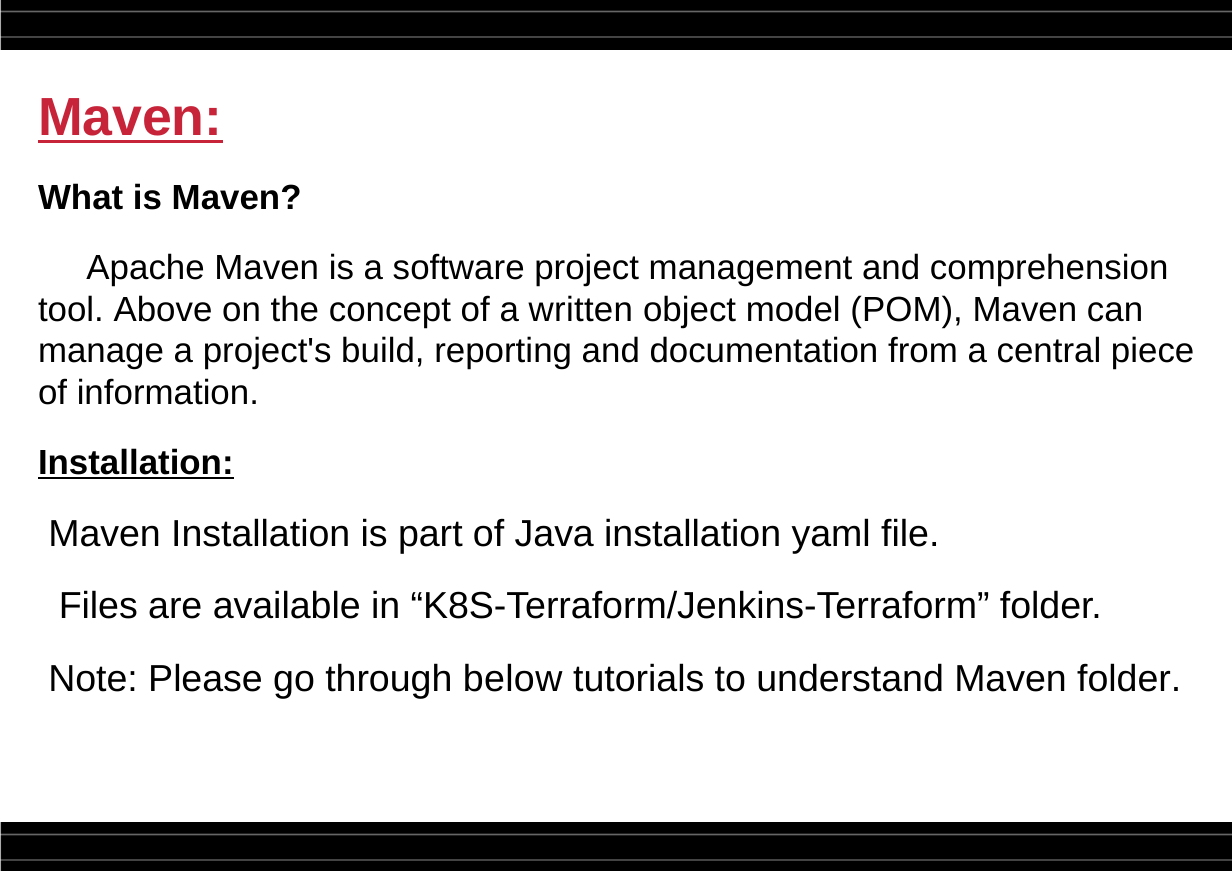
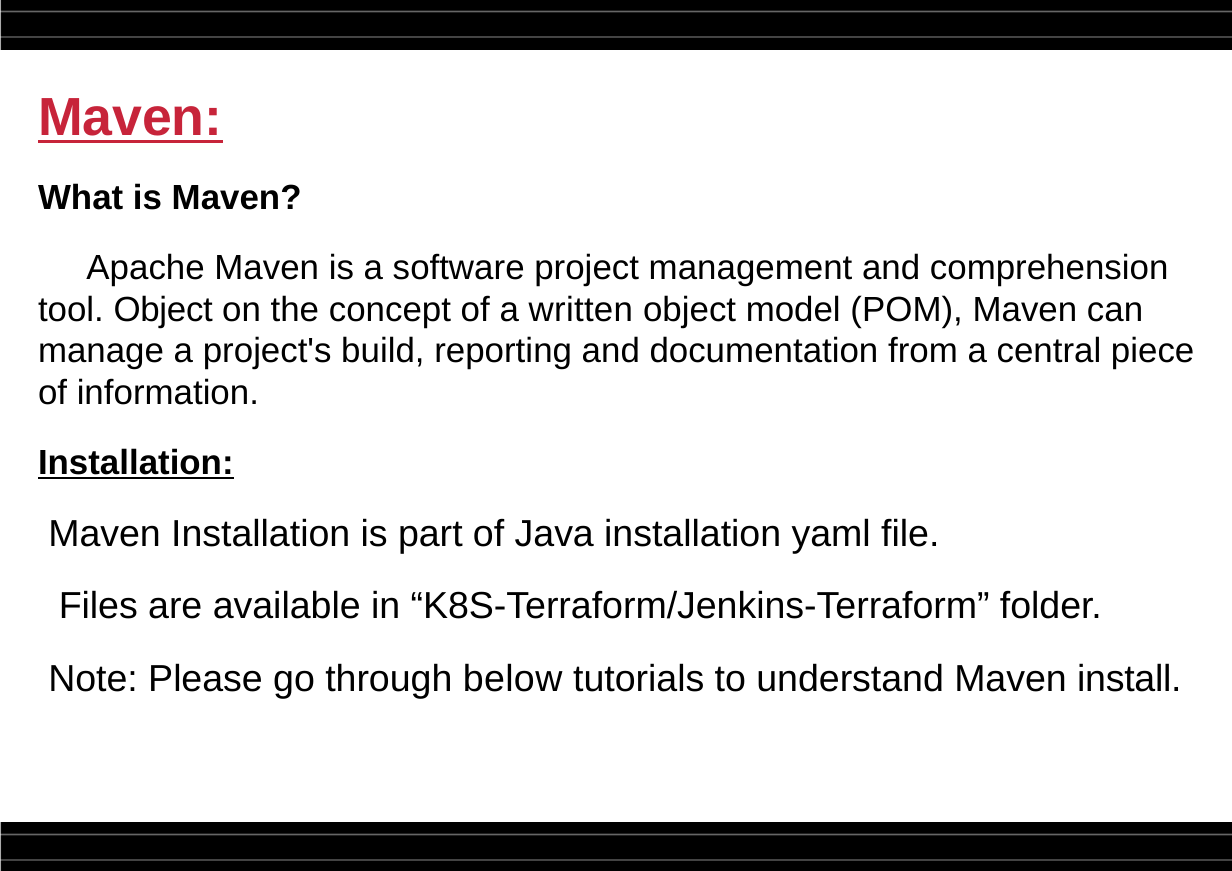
tool Above: Above -> Object (163, 309)
Maven folder: folder -> install (1129, 679)
